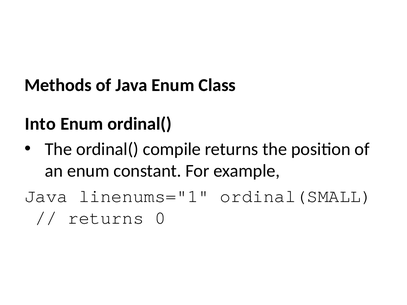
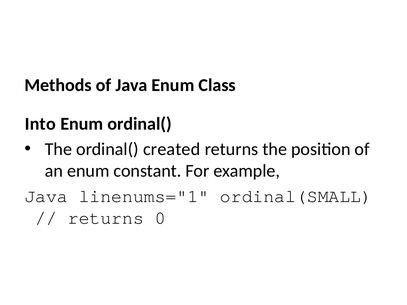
compile: compile -> created (172, 149)
